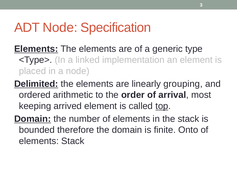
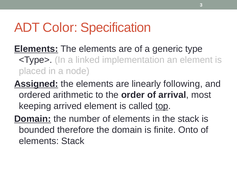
ADT Node: Node -> Color (60, 28)
Delimited: Delimited -> Assigned (36, 84)
grouping: grouping -> following (183, 84)
